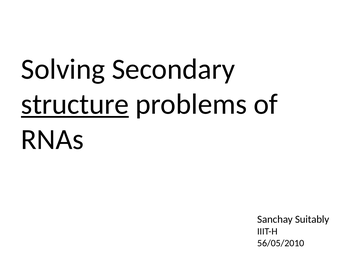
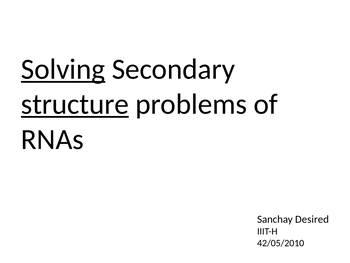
Solving underline: none -> present (63, 69)
Suitably: Suitably -> Desired (312, 219)
56/05/2010: 56/05/2010 -> 42/05/2010 (281, 243)
